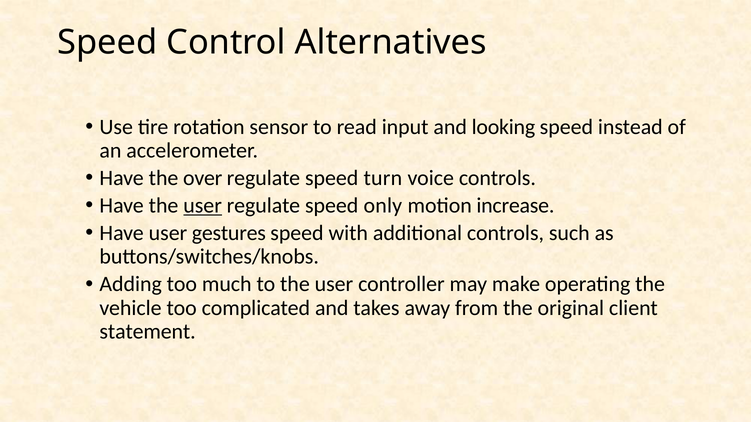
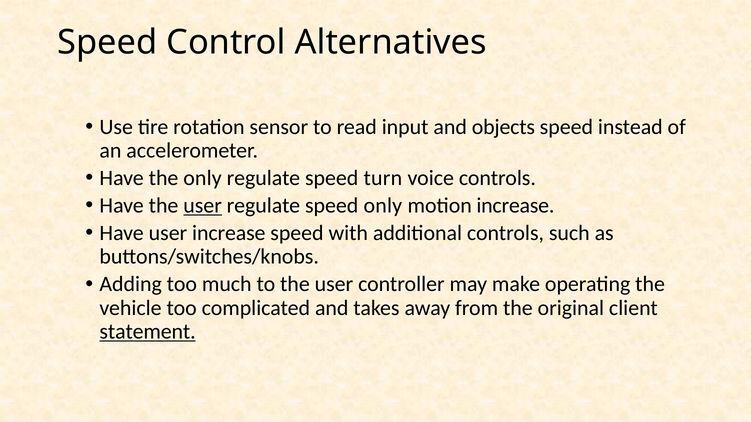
looking: looking -> objects (503, 127)
the over: over -> only (203, 178)
user gestures: gestures -> increase (229, 233)
statement underline: none -> present (148, 332)
